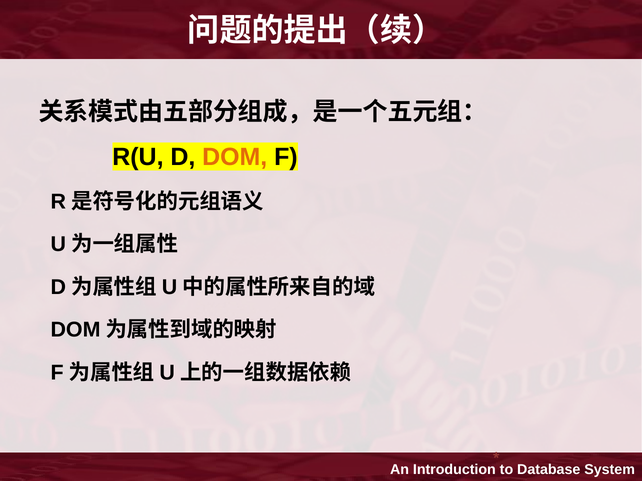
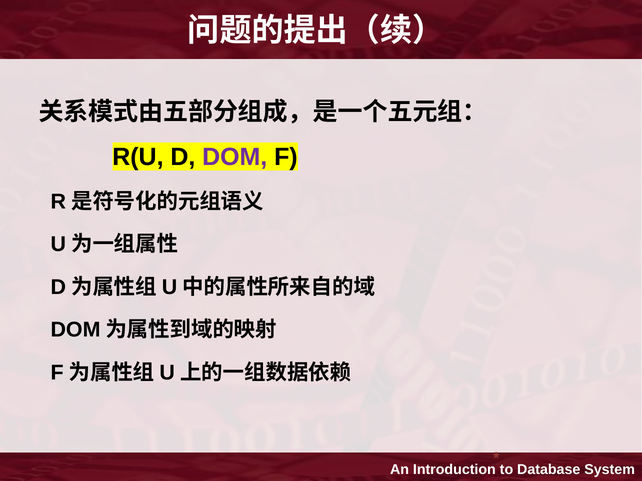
DOM colour: orange -> purple (235, 157)
